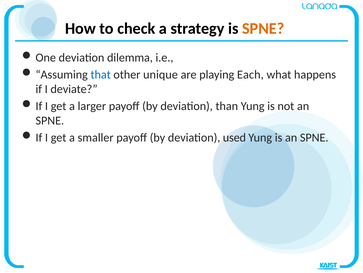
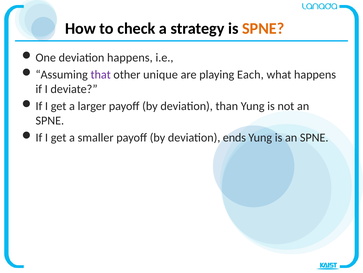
deviation dilemma: dilemma -> happens (130, 57)
that colour: blue -> purple (101, 74)
used: used -> ends (234, 137)
